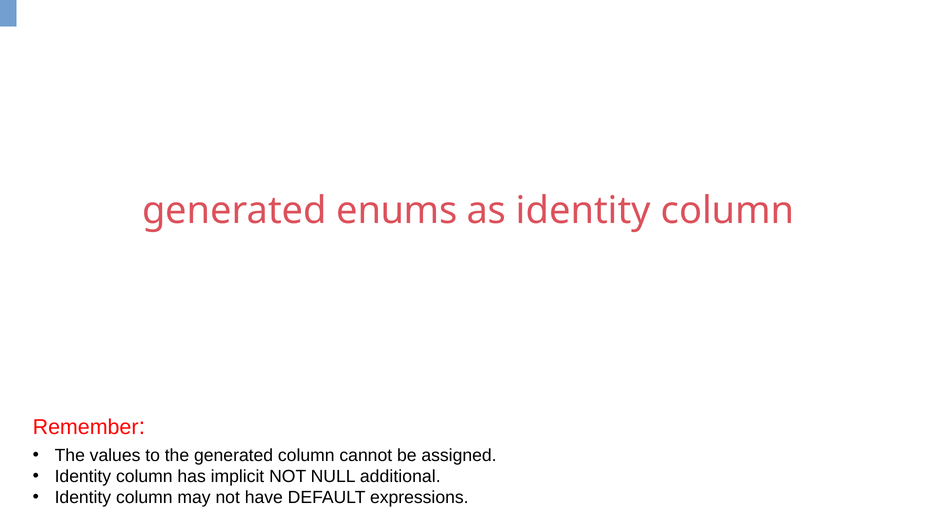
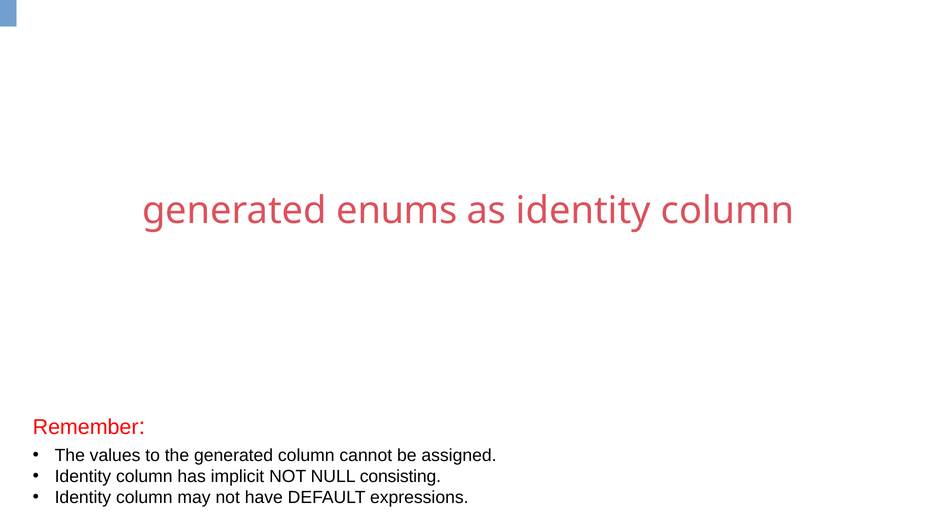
additional: additional -> consisting (400, 477)
